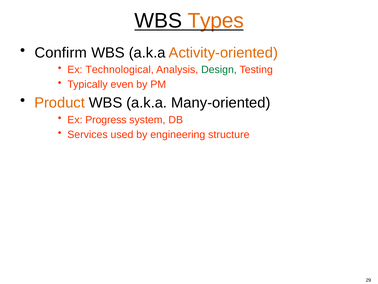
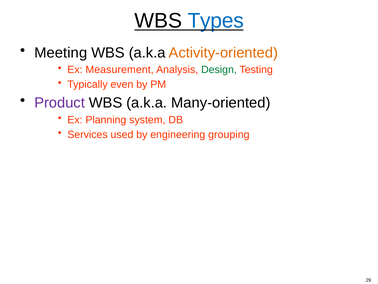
Types colour: orange -> blue (216, 21)
Confirm: Confirm -> Meeting (61, 53)
Technological: Technological -> Measurement (120, 70)
Product colour: orange -> purple (60, 103)
Progress: Progress -> Planning (106, 120)
structure: structure -> grouping (229, 134)
